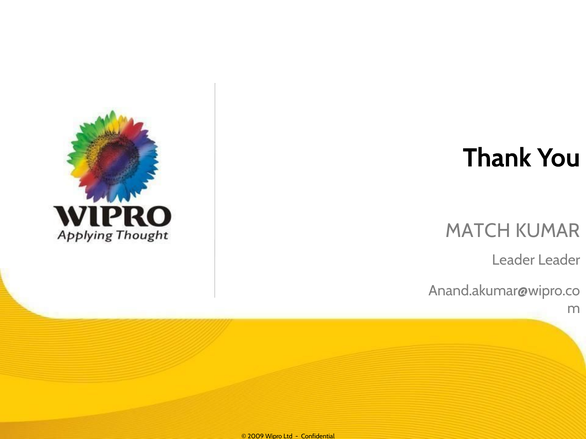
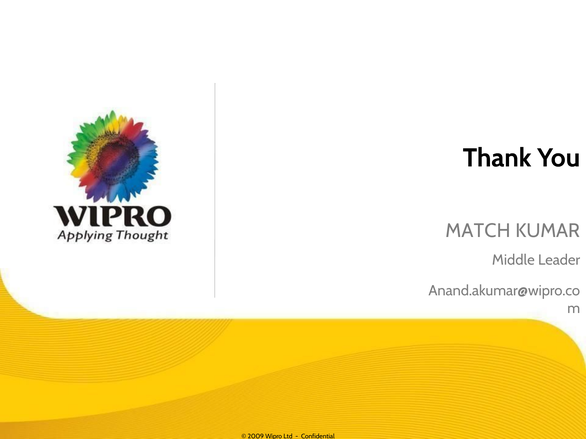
Leader: Leader -> Middle (513, 260)
